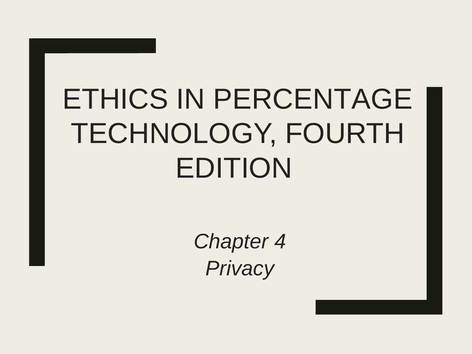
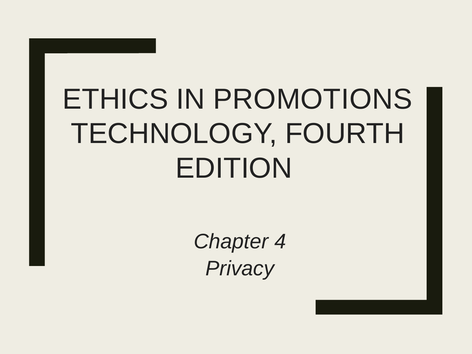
PERCENTAGE: PERCENTAGE -> PROMOTIONS (313, 99)
